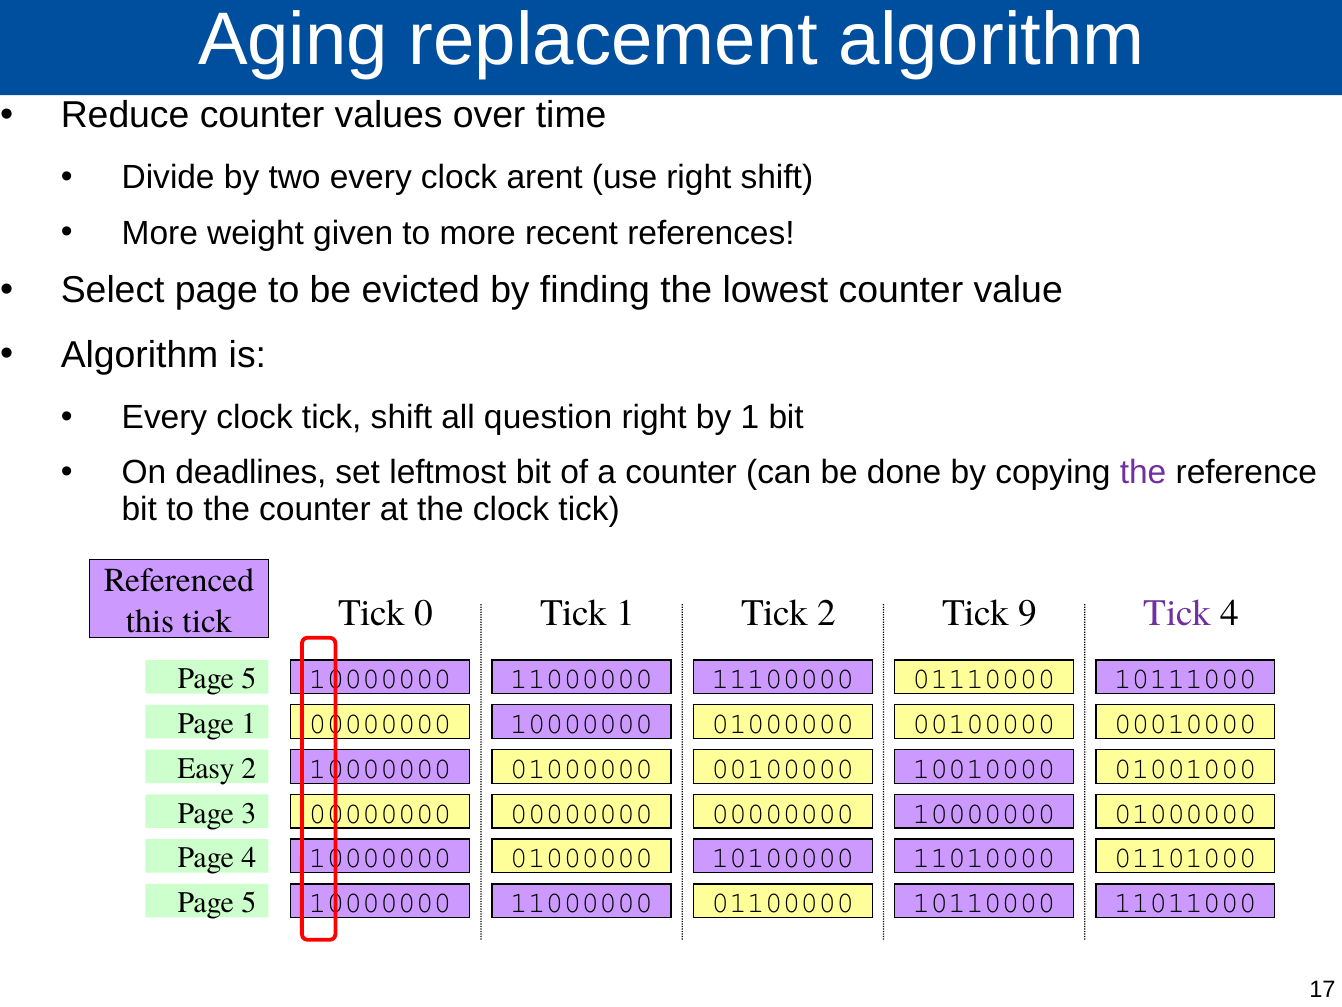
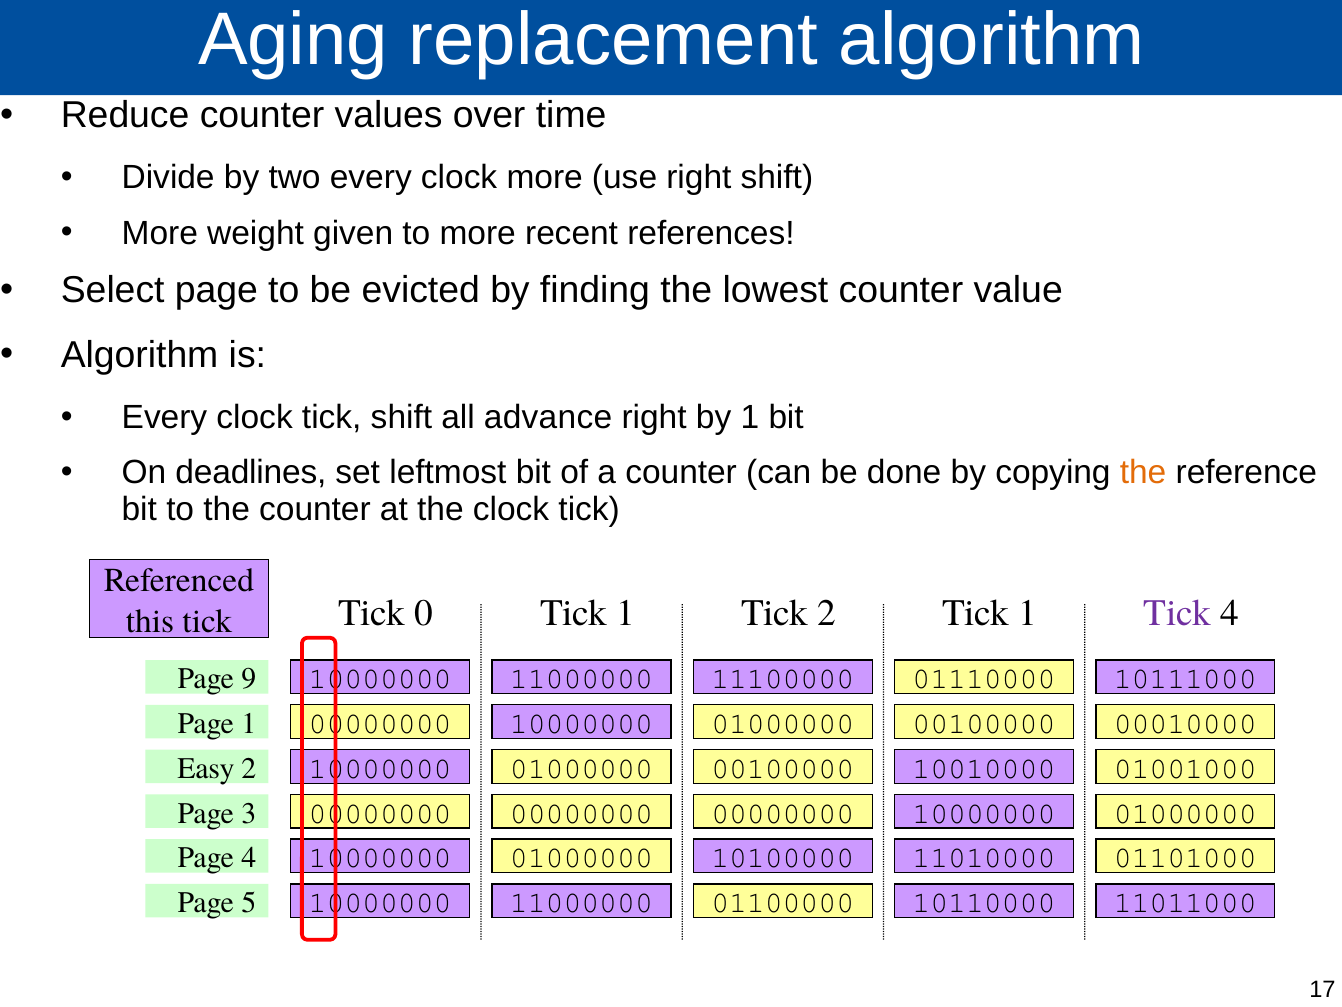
clock arent: arent -> more (545, 177)
question: question -> advance (548, 417)
the colour: purple -> orange (1143, 473)
9: 9 -> 1 (1028, 612)
5: 5 -> 9 (249, 679)
